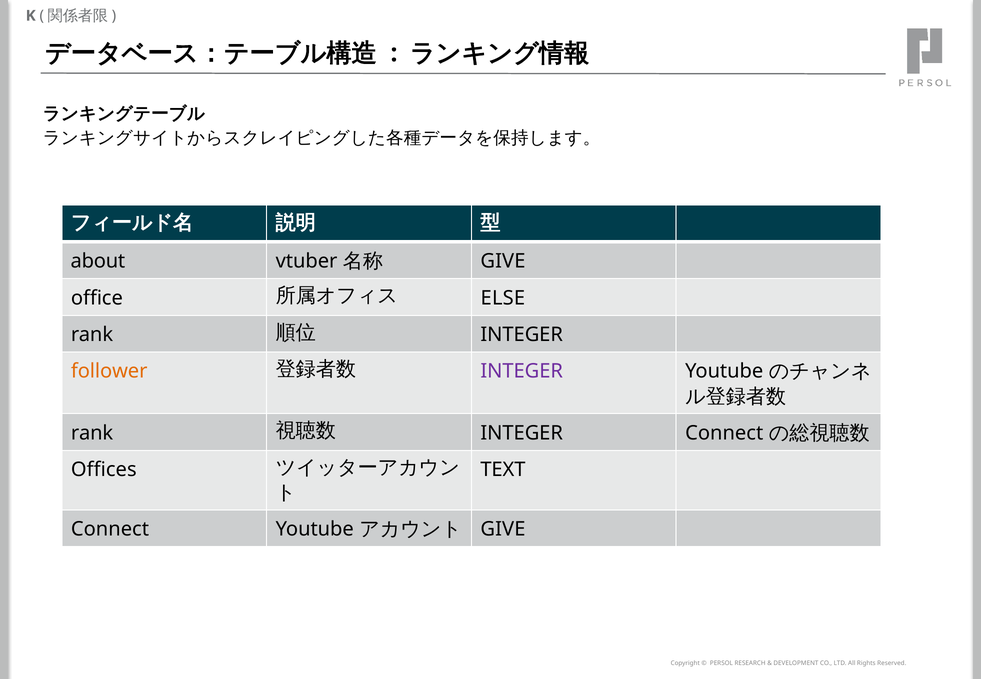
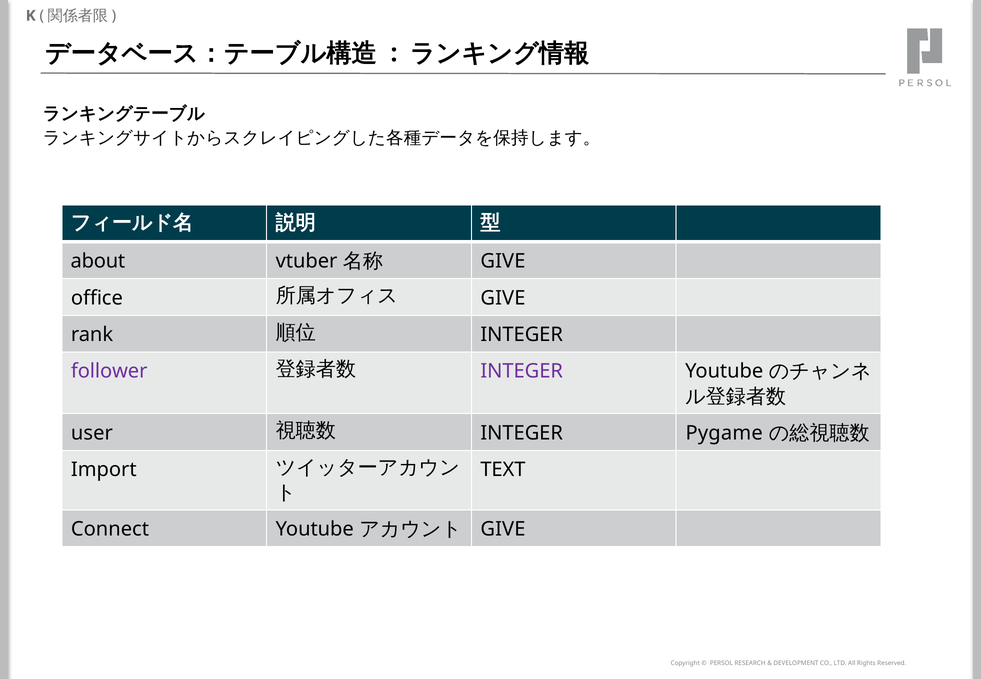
ELSE: ELSE -> GIVE (503, 298)
follower colour: orange -> purple (109, 371)
rank: rank -> user (92, 433)
INTEGER Connect: Connect -> Pygame (724, 433)
Offices: Offices -> Import (104, 470)
